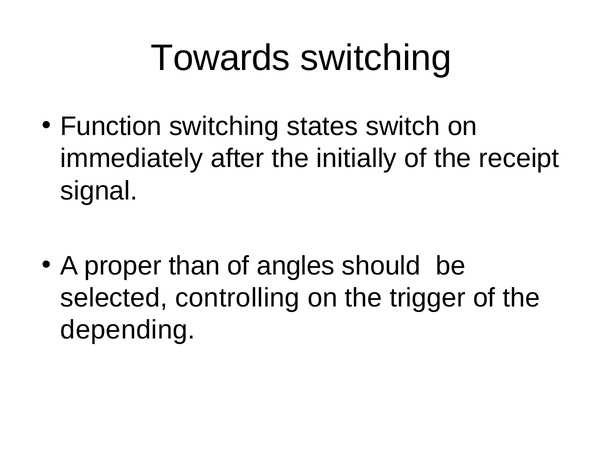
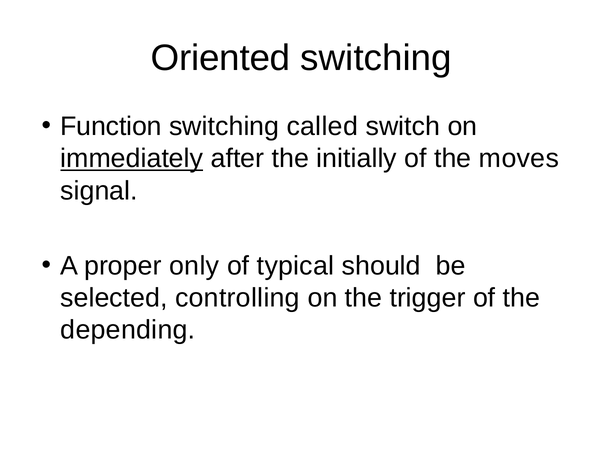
Towards: Towards -> Oriented (221, 58)
states: states -> called (322, 126)
immediately underline: none -> present (132, 159)
receipt: receipt -> moves (519, 159)
than: than -> only (194, 266)
angles: angles -> typical (296, 266)
